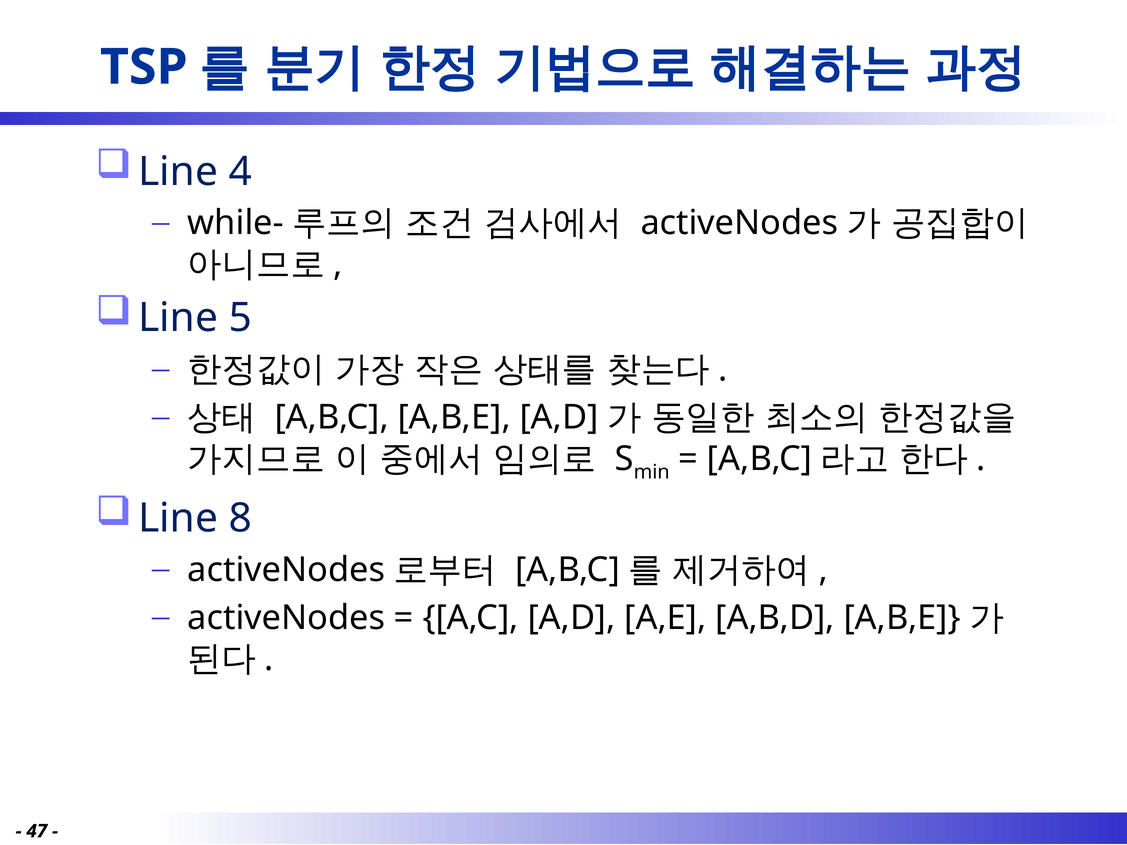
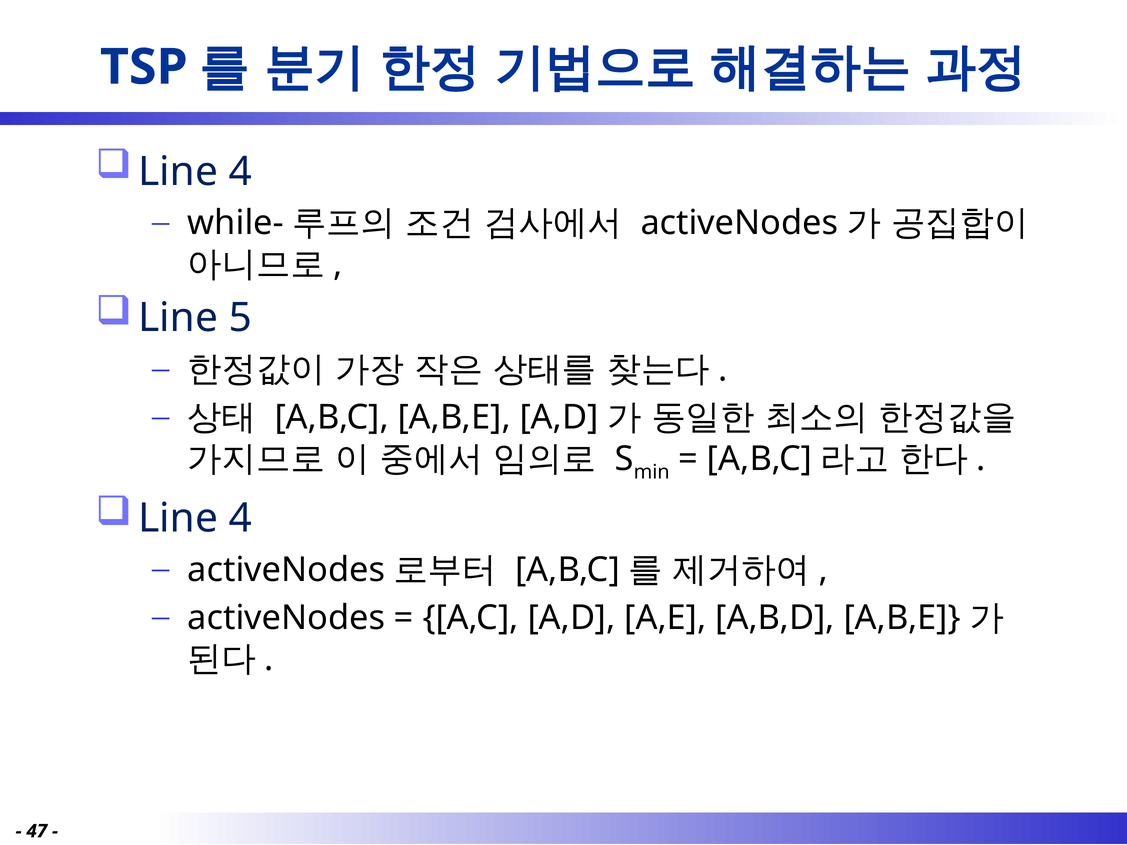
8: 8 -> 4 (240, 518)
